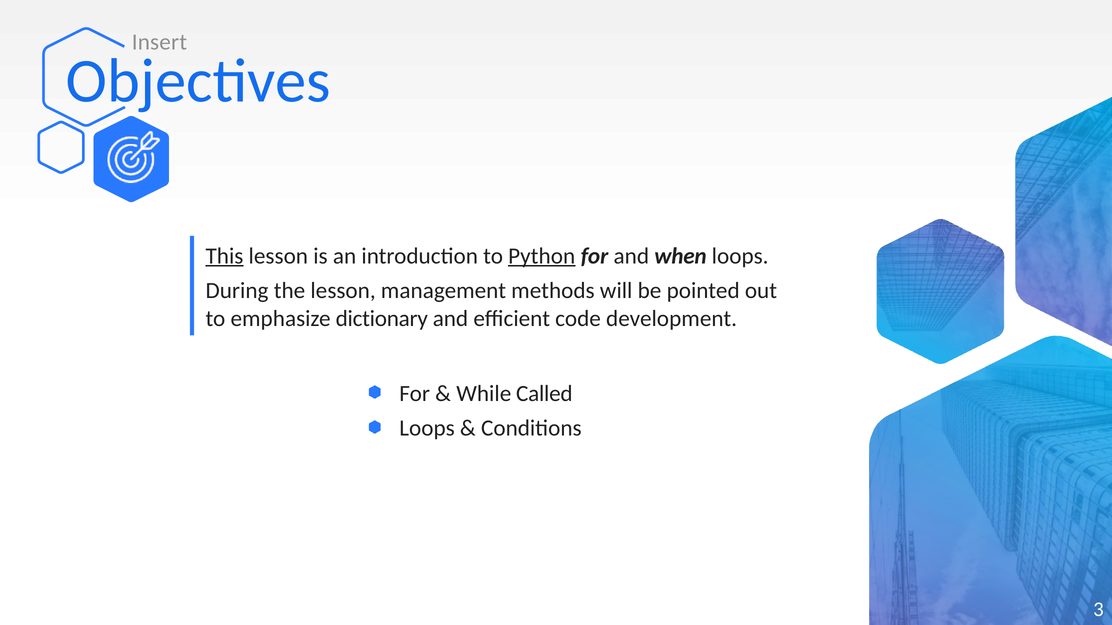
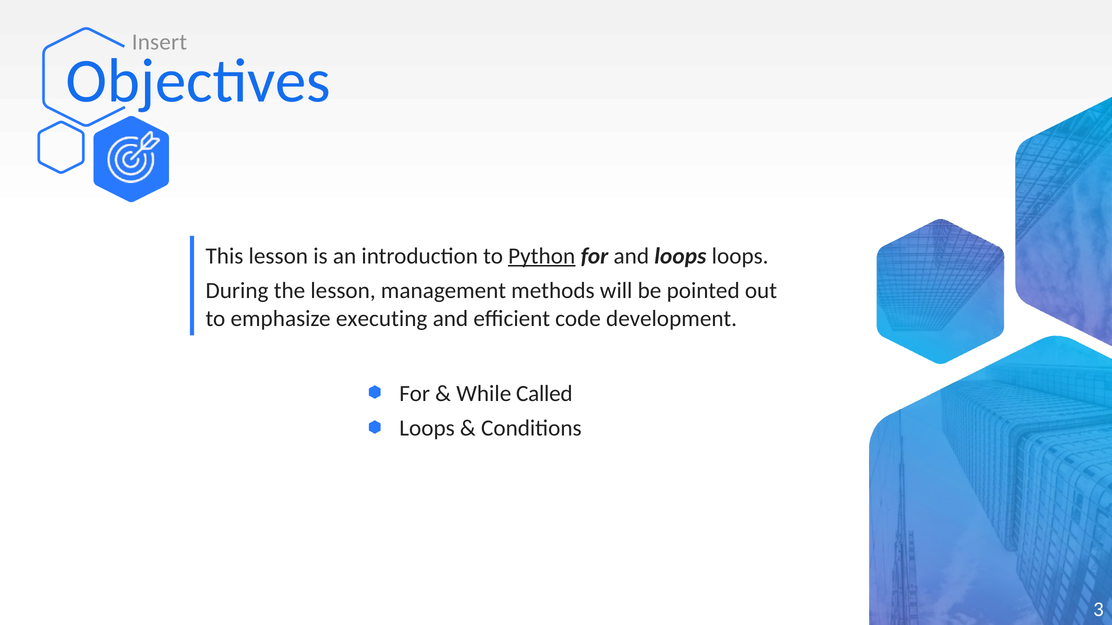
This underline: present -> none (224, 256)
and when: when -> loops (680, 256)
dictionary: dictionary -> executing (382, 319)
